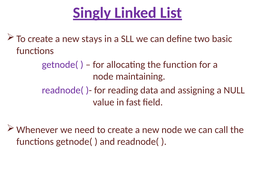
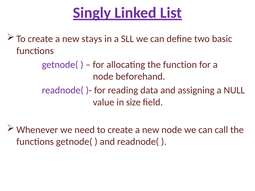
maintaining: maintaining -> beforehand (140, 77)
fast: fast -> size (133, 102)
